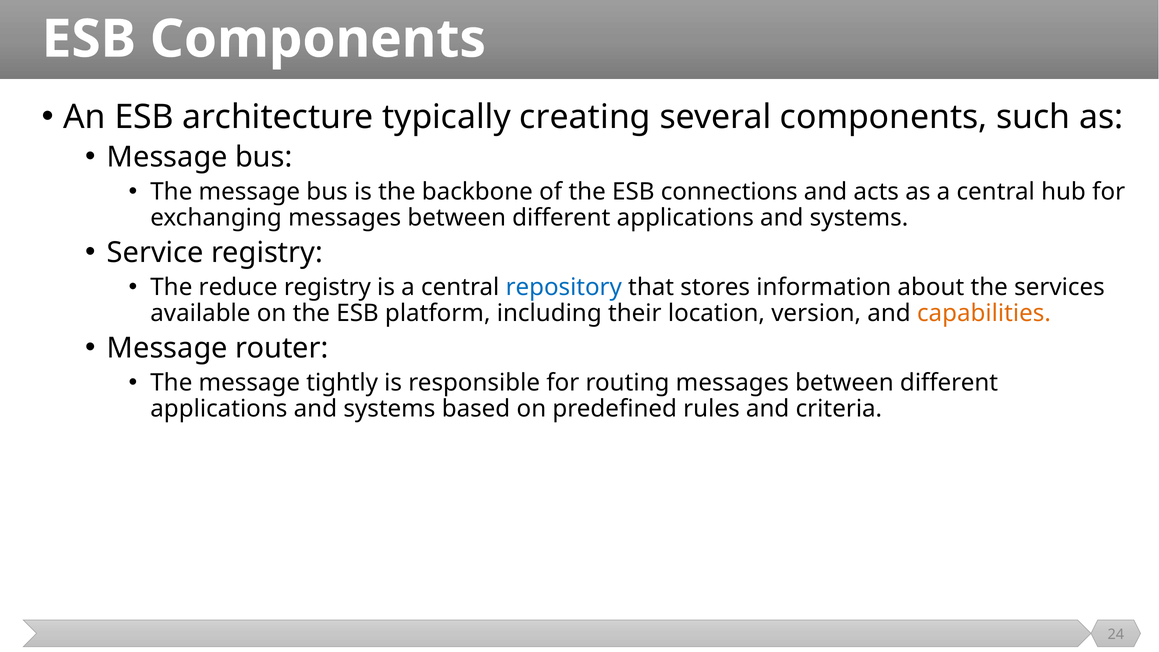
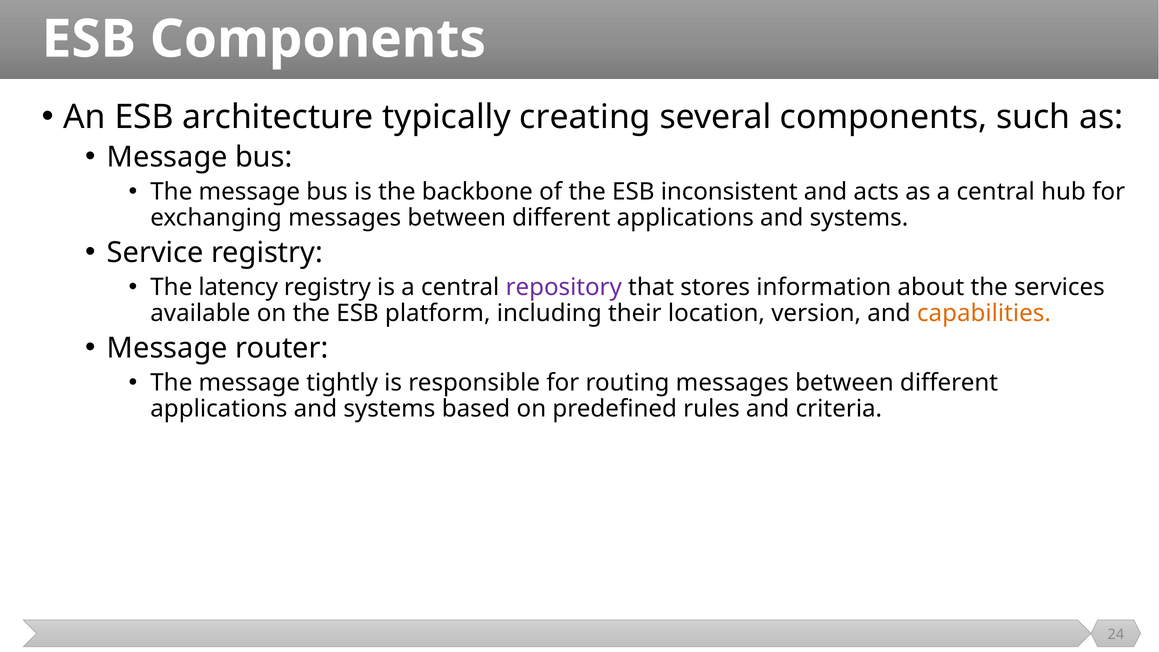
connections: connections -> inconsistent (729, 192)
reduce: reduce -> latency (238, 287)
repository colour: blue -> purple (564, 287)
